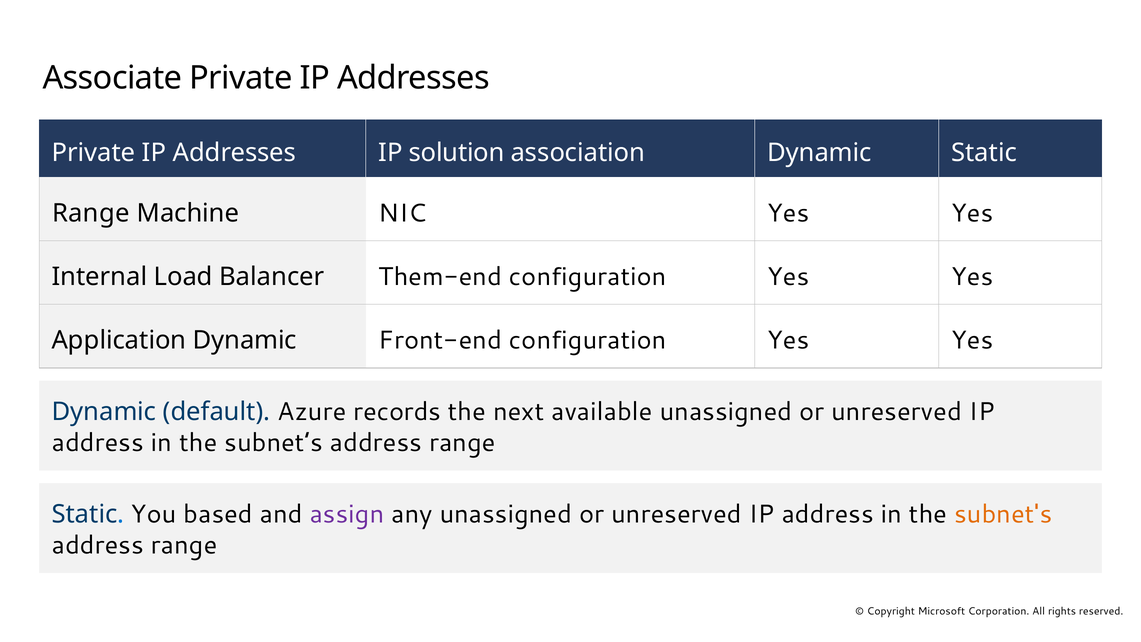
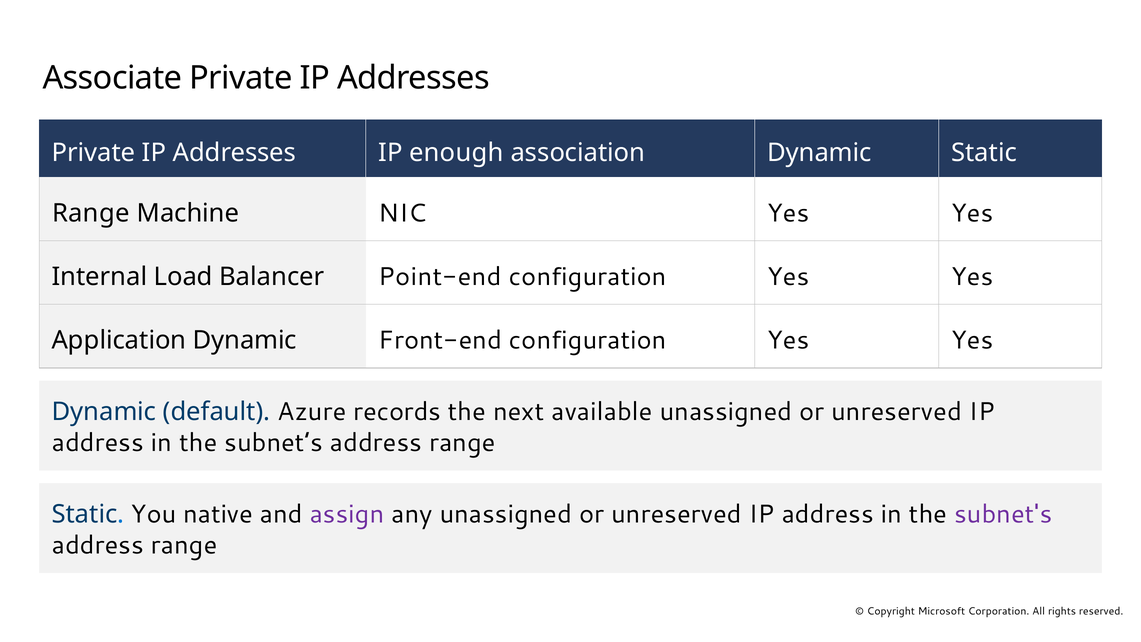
solution: solution -> enough (456, 153)
Them-end: Them-end -> Point-end (440, 277)
based: based -> native (218, 514)
subnet's colour: orange -> purple (1003, 514)
